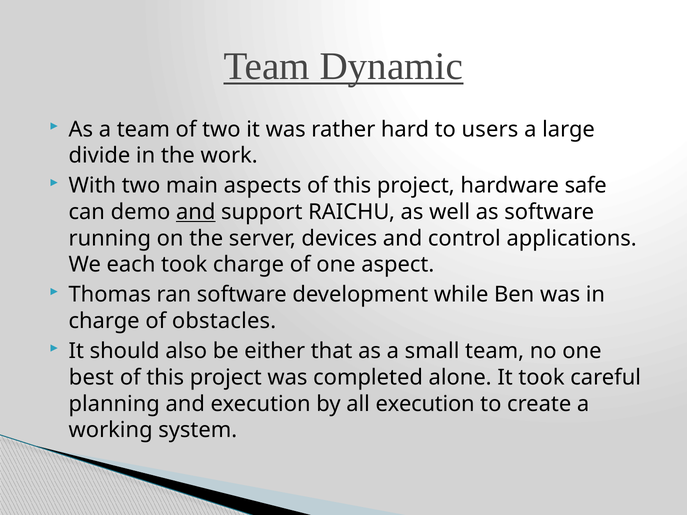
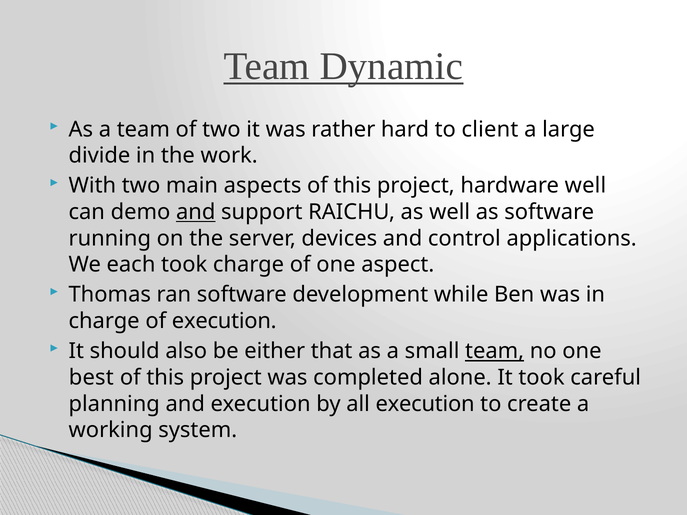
users: users -> client (490, 129)
hardware safe: safe -> well (585, 186)
of obstacles: obstacles -> execution (224, 321)
team underline: none -> present (495, 351)
